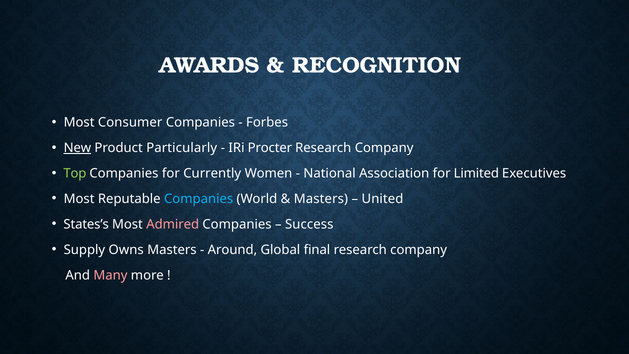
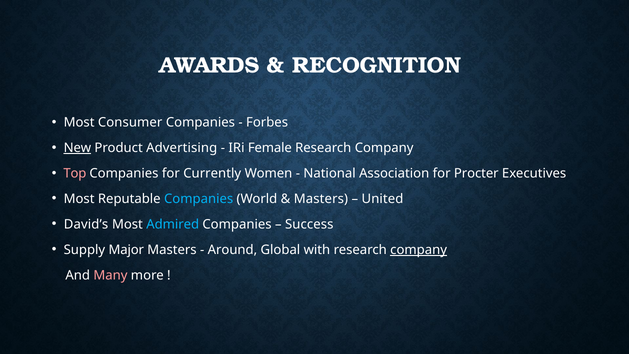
Particularly: Particularly -> Advertising (182, 148)
Procter: Procter -> Female (270, 148)
Top colour: light green -> pink (75, 173)
Limited: Limited -> Procter (476, 173)
States’s: States’s -> David’s (86, 224)
Admired colour: pink -> light blue (173, 224)
Owns: Owns -> Major (126, 250)
final: final -> with (317, 250)
company underline: none -> present (419, 250)
